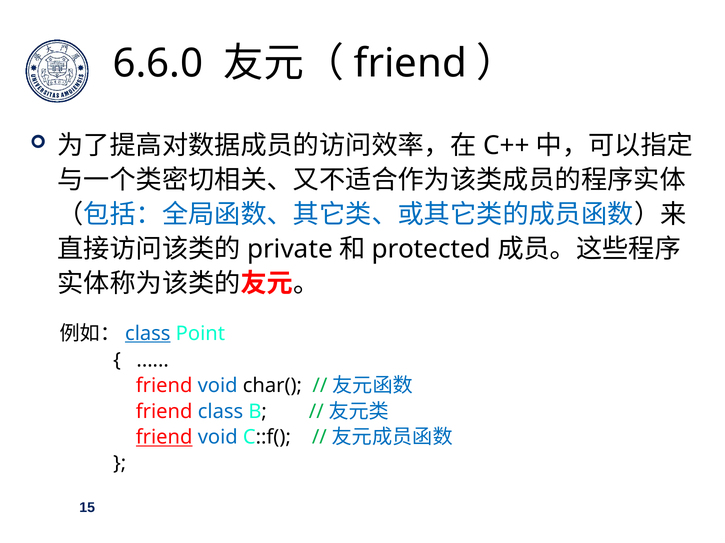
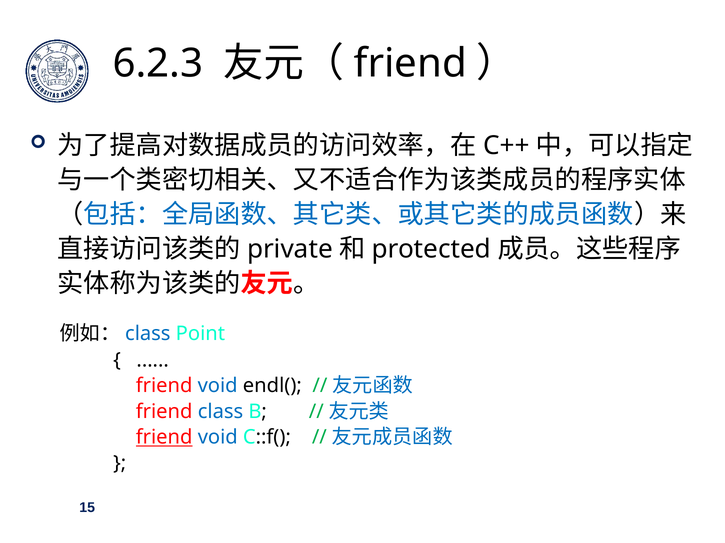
6.6.0: 6.6.0 -> 6.2.3 (158, 63)
class underline: present -> none (148, 334)
char(: char( -> endl( (272, 386)
